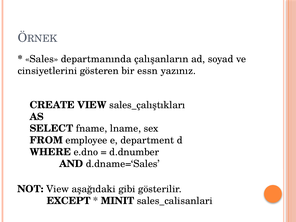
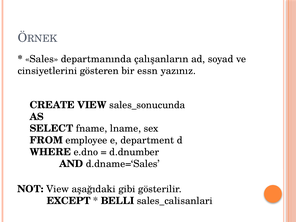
sales_çalıştıkları: sales_çalıştıkları -> sales_sonucunda (147, 105)
MINIT: MINIT -> BELLI (118, 201)
